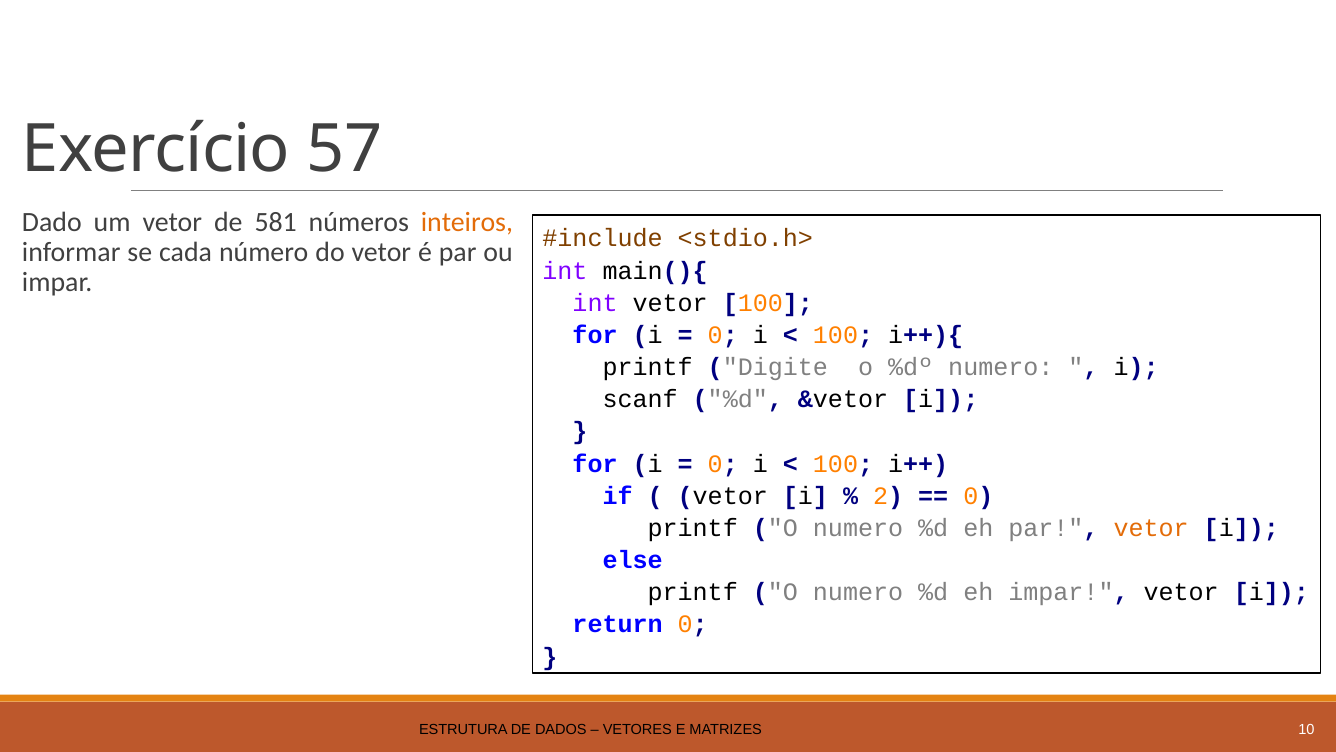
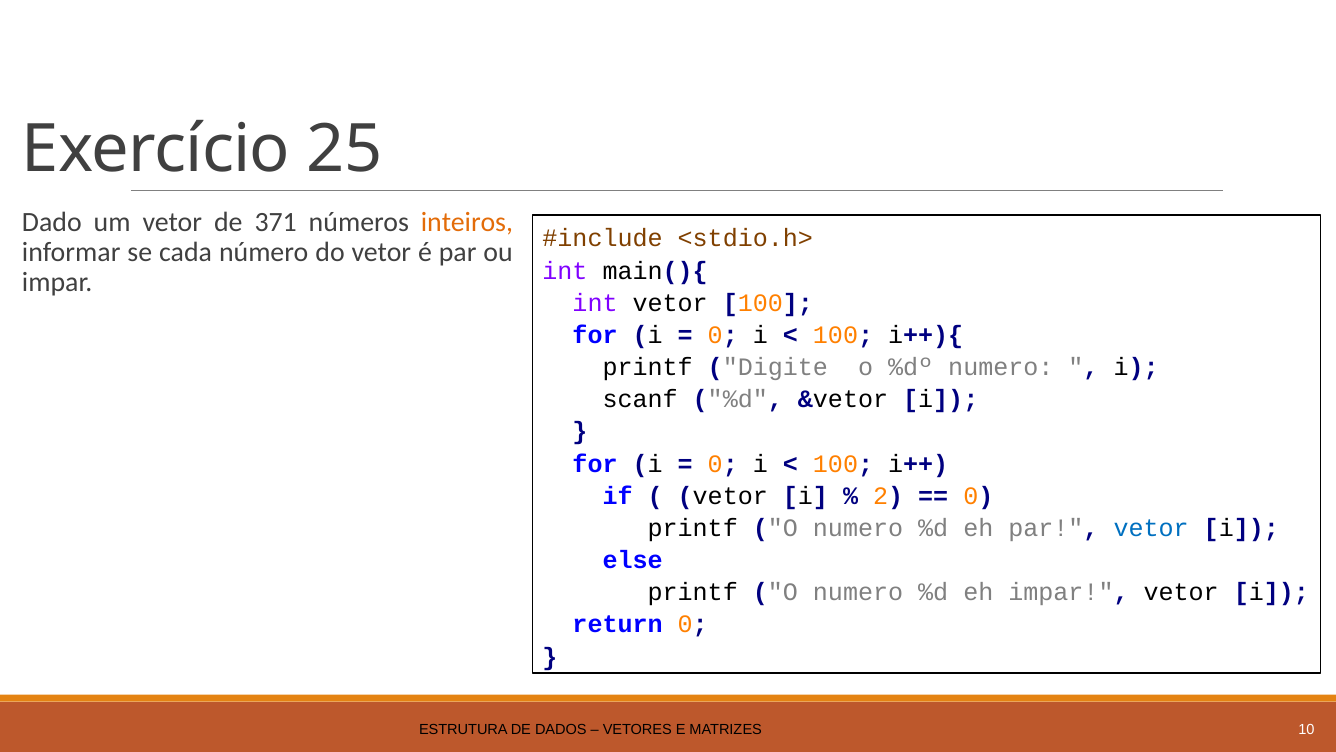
57: 57 -> 25 (344, 150)
581: 581 -> 371 (276, 222)
vetor colour: orange -> blue (1151, 528)
